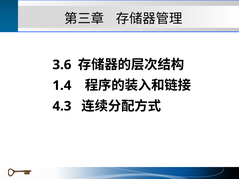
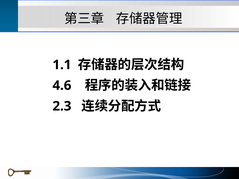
3.6: 3.6 -> 1.1 (62, 65)
1.4: 1.4 -> 4.6 (62, 86)
4.3: 4.3 -> 2.3 (62, 106)
